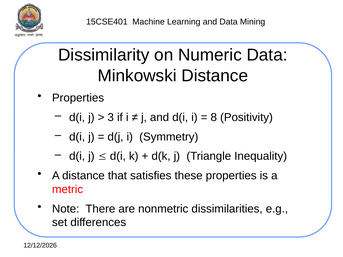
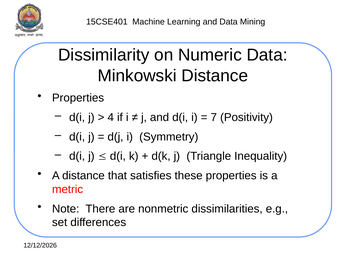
3: 3 -> 4 (111, 117)
8: 8 -> 7 (214, 117)
